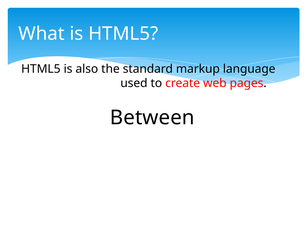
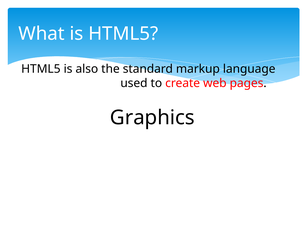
Between: Between -> Graphics (152, 118)
